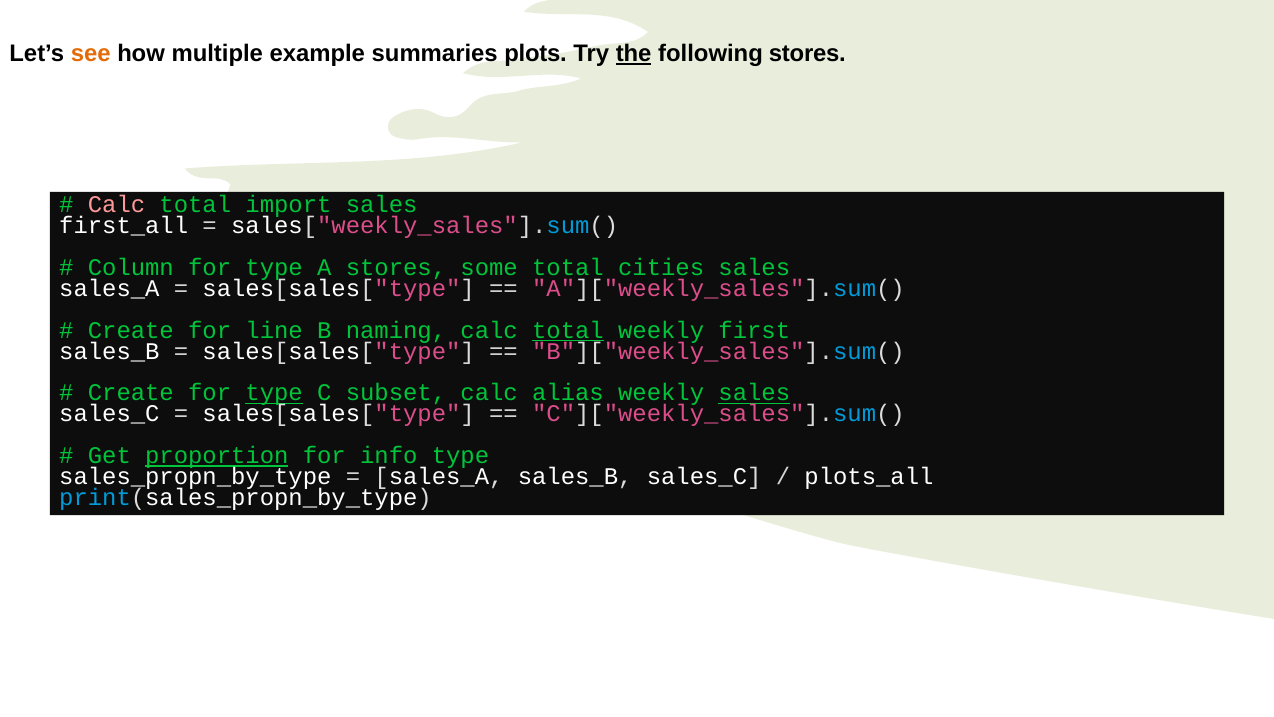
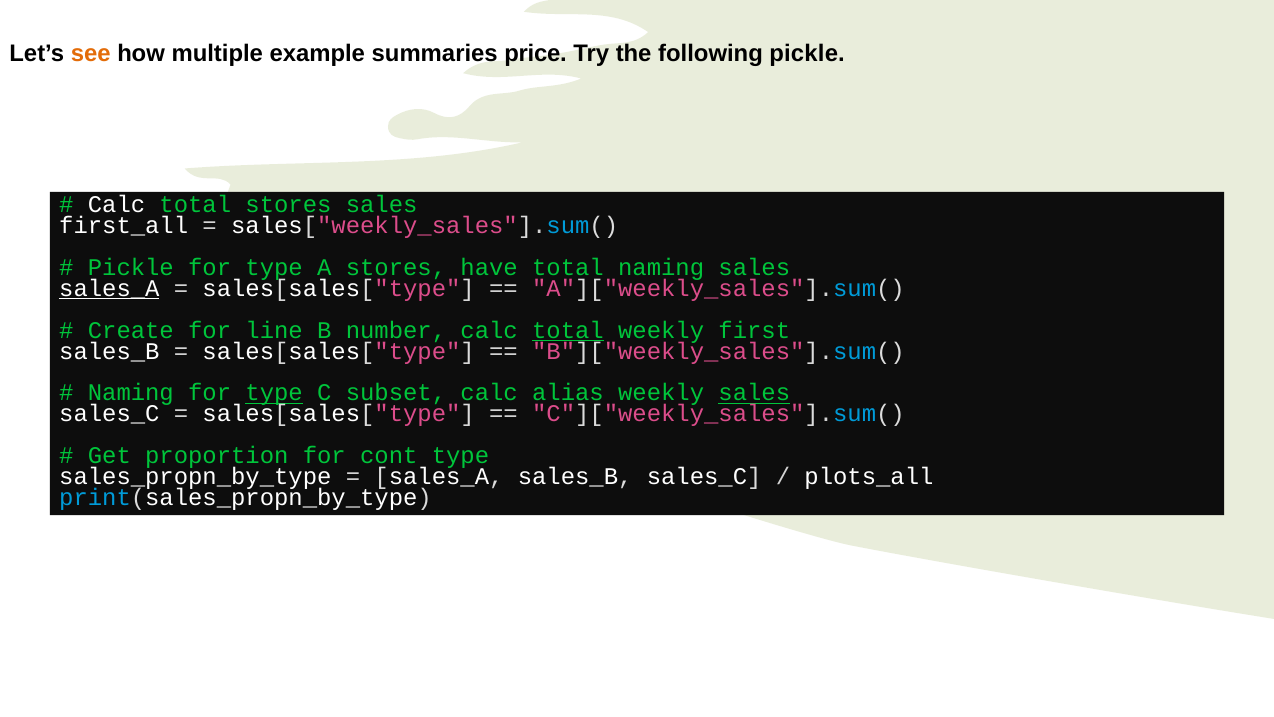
plots: plots -> price (536, 54)
the underline: present -> none (634, 54)
following stores: stores -> pickle (807, 54)
Calc colour: pink -> white (117, 205)
total import: import -> stores (288, 205)
Column: Column -> Pickle (131, 267)
some: some -> have (489, 267)
total cities: cities -> naming (661, 267)
sales_A underline: none -> present (109, 288)
naming: naming -> number (396, 330)
Create: Create -> Naming (131, 393)
proportion underline: present -> none (217, 456)
info: info -> cont (389, 456)
